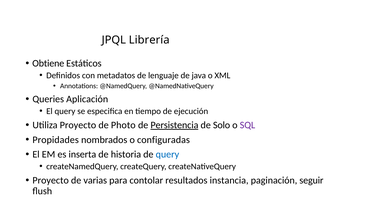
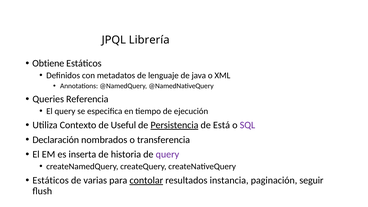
Aplicación: Aplicación -> Referencia (87, 99)
Utiliza Proyecto: Proyecto -> Contexto (78, 125)
Photo: Photo -> Useful (123, 125)
Solo: Solo -> Está (222, 125)
Propidades: Propidades -> Declaración (56, 140)
configuradas: configuradas -> transferencia (164, 140)
query colour: blue -> purple (167, 154)
Proyecto: Proyecto -> Estáticos (51, 180)
contolar underline: none -> present (146, 180)
